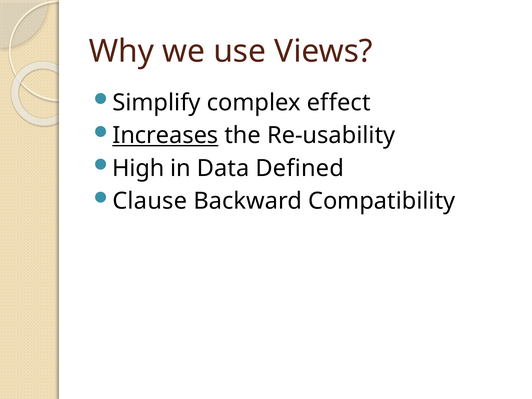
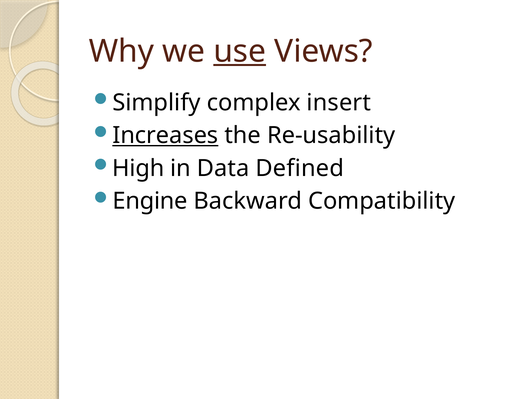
use underline: none -> present (240, 51)
effect: effect -> insert (339, 103)
Clause: Clause -> Engine (150, 201)
